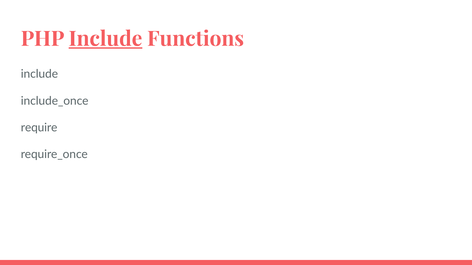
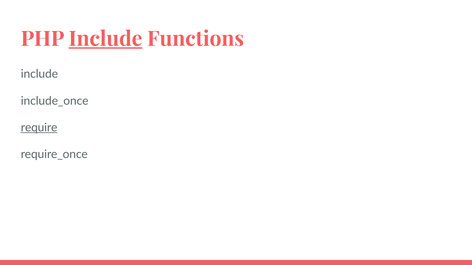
require underline: none -> present (39, 128)
